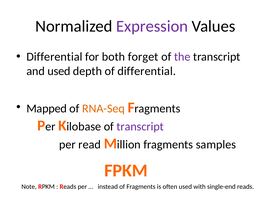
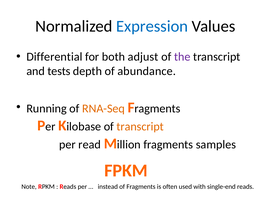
Expression colour: purple -> blue (152, 26)
forget: forget -> adjust (143, 57)
and used: used -> tests (59, 71)
of differential: differential -> abundance (147, 71)
Mapped: Mapped -> Running (47, 109)
transcript colour: purple -> orange (140, 127)
